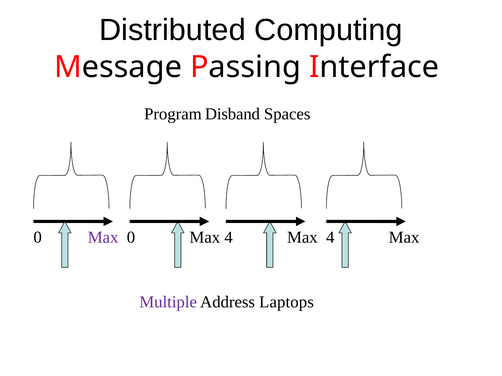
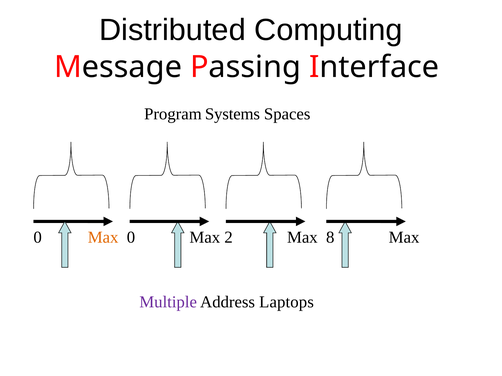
Disband: Disband -> Systems (232, 114)
Max colour: purple -> orange (103, 238)
0 Max 4: 4 -> 2 (229, 238)
4: 4 -> 8 (330, 238)
